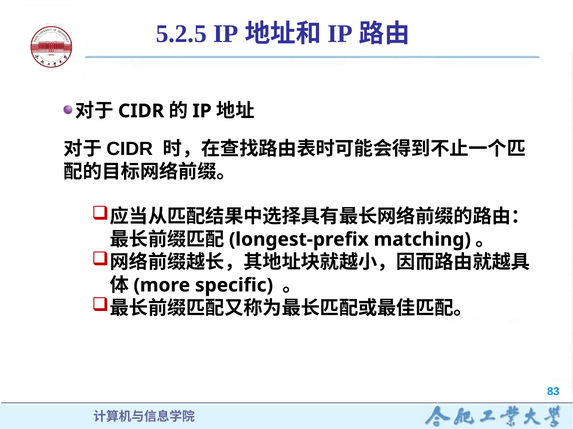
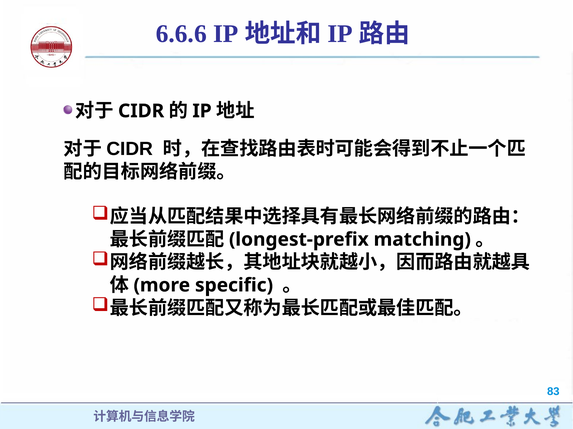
5.2.5: 5.2.5 -> 6.6.6 (181, 34)
